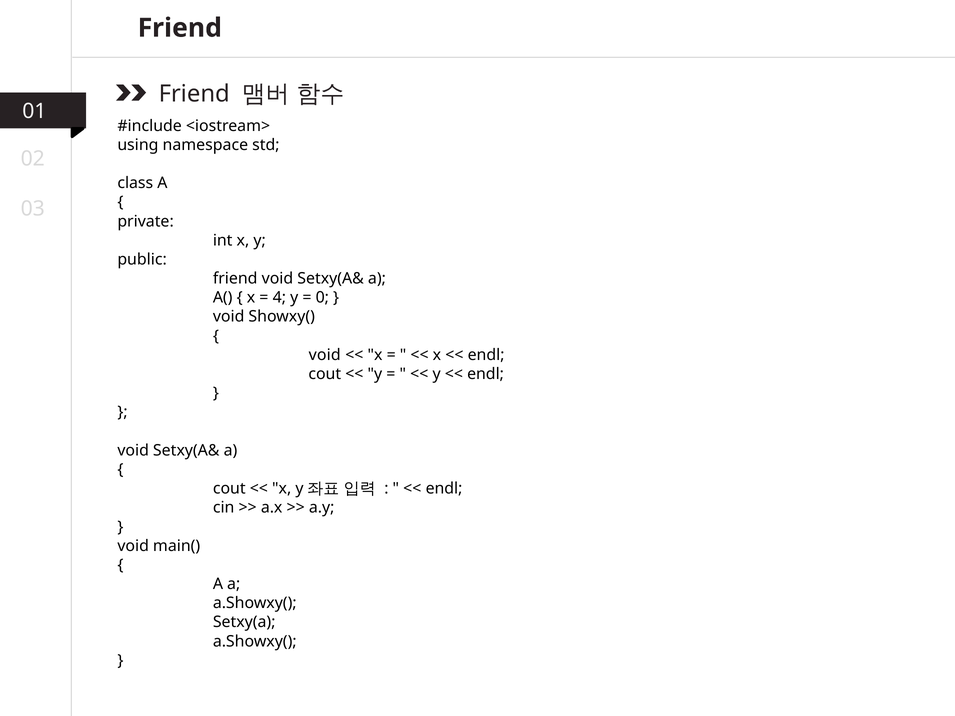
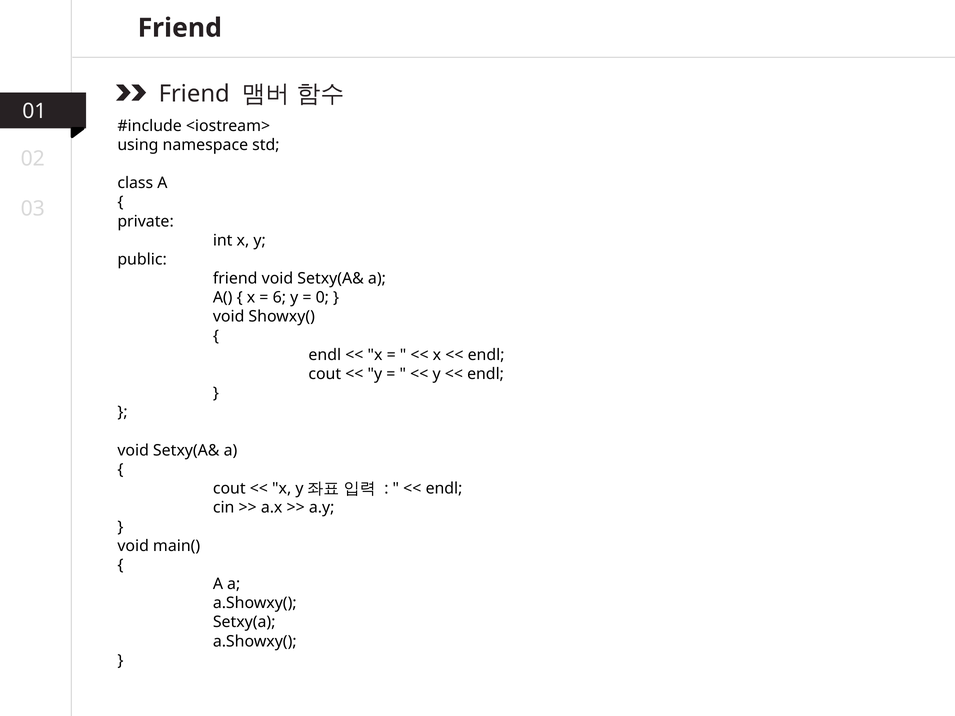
4: 4 -> 6 (279, 298)
void: void -> endl (325, 355)
